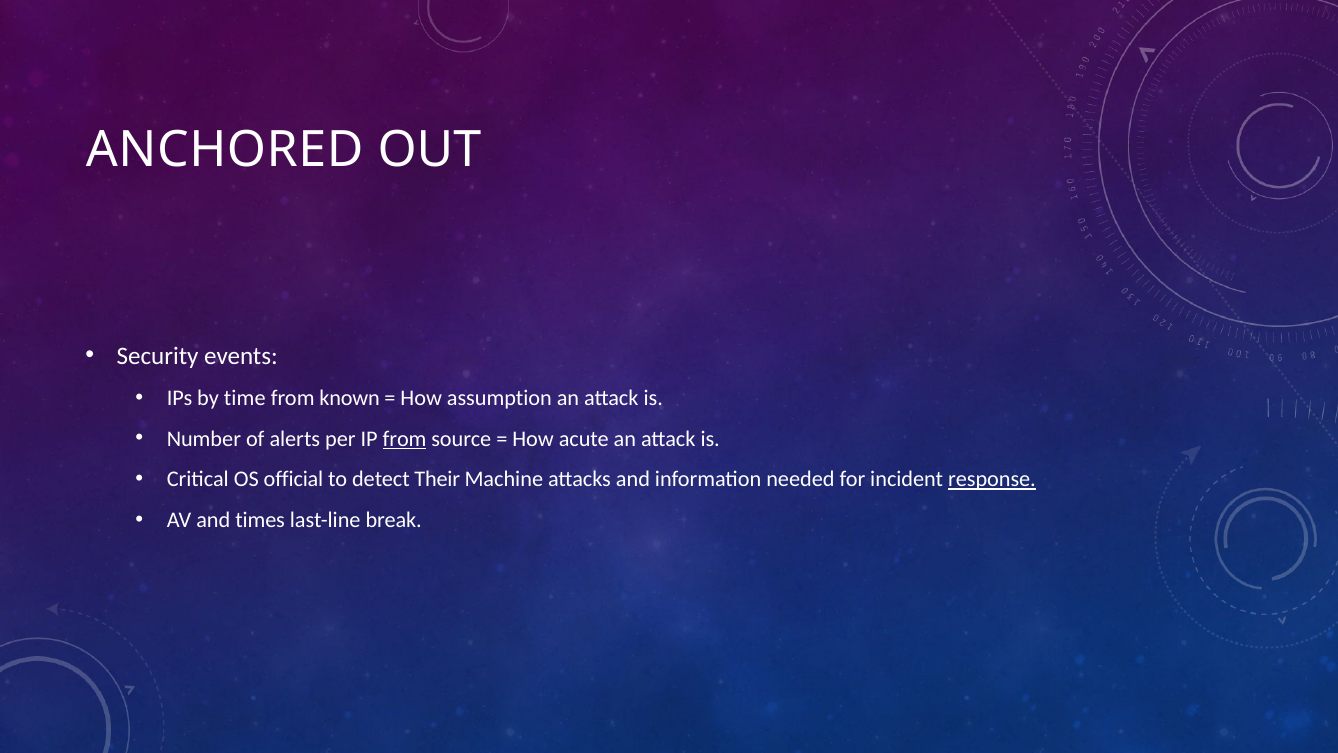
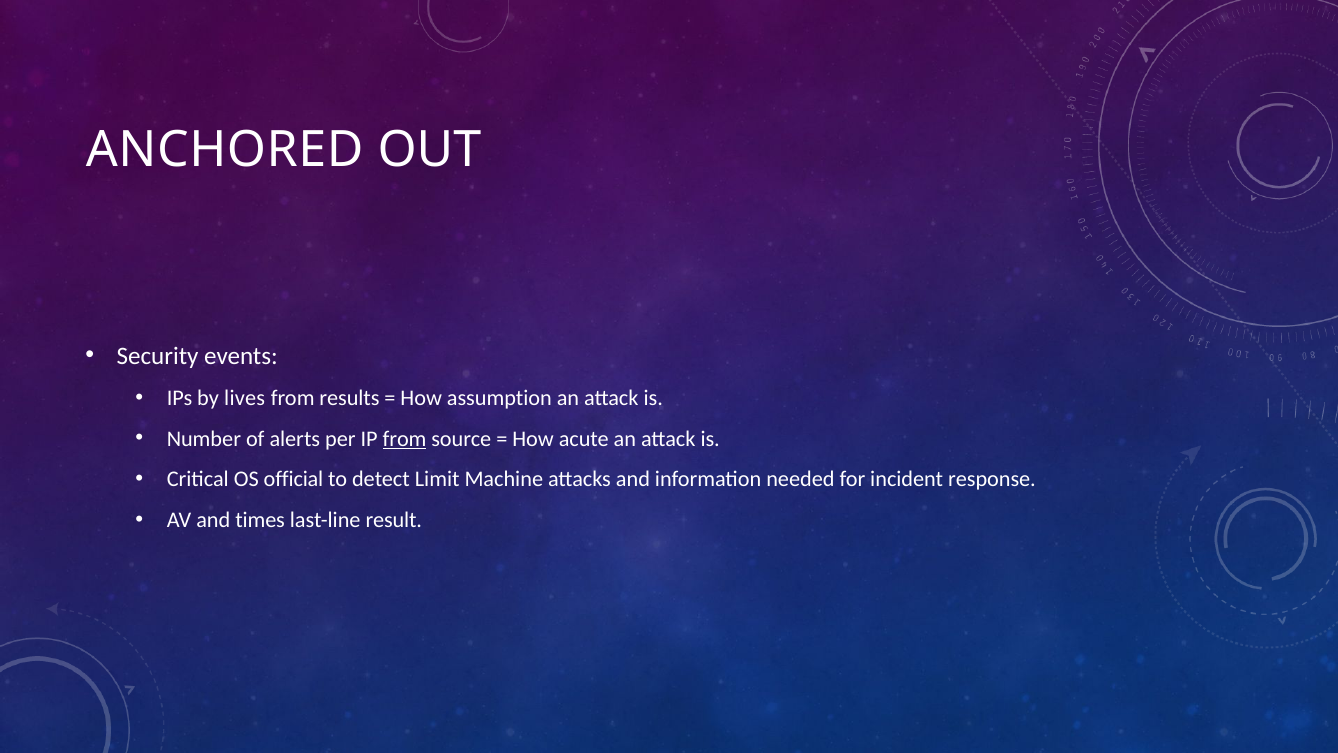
time: time -> lives (245, 398)
known: known -> results (350, 398)
Their: Their -> Limit (437, 479)
response underline: present -> none (992, 479)
break: break -> result (394, 520)
